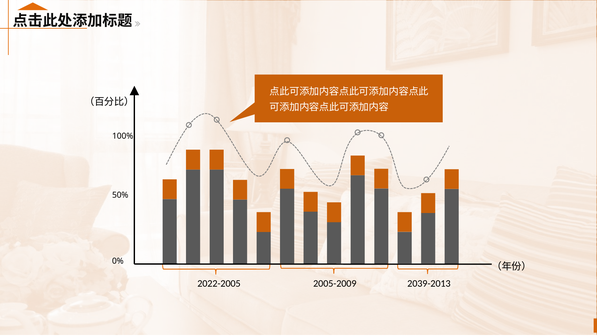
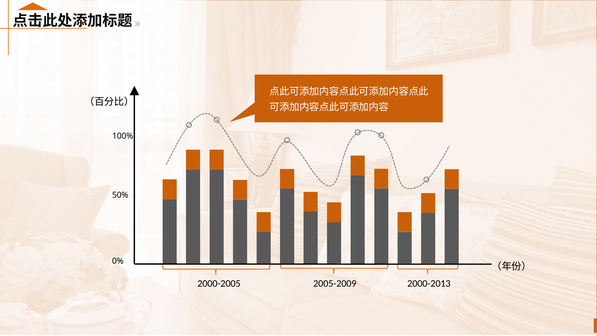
2022-2005: 2022-2005 -> 2000-2005 (219, 284)
2039-2013: 2039-2013 -> 2000-2013 (429, 284)
